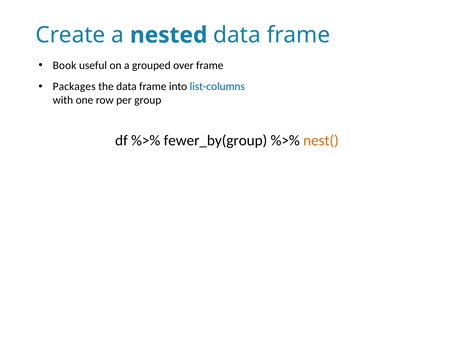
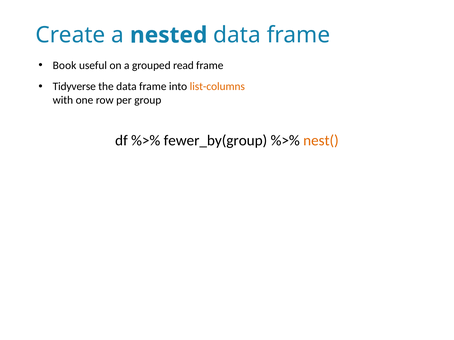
over: over -> read (183, 65)
Packages: Packages -> Tidyverse (74, 87)
list-columns colour: blue -> orange (217, 87)
